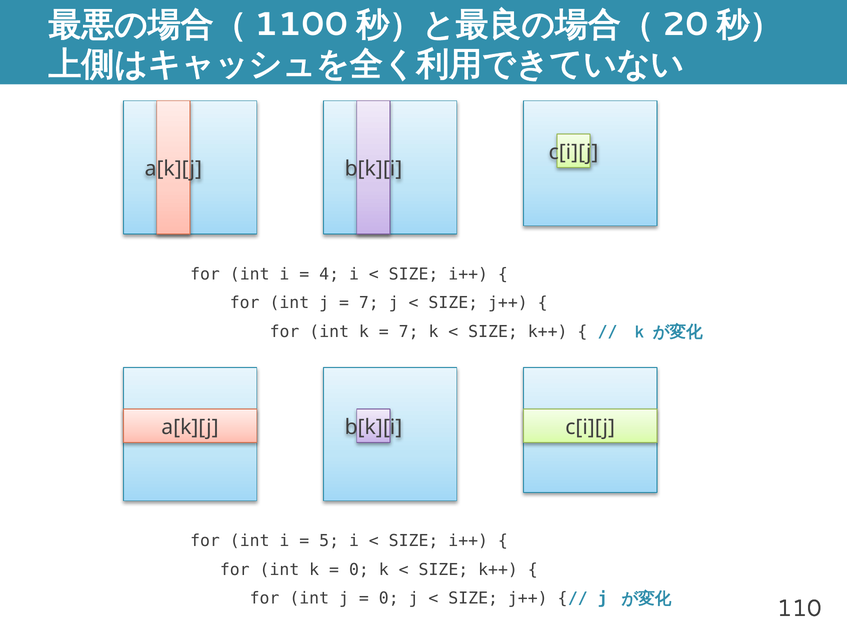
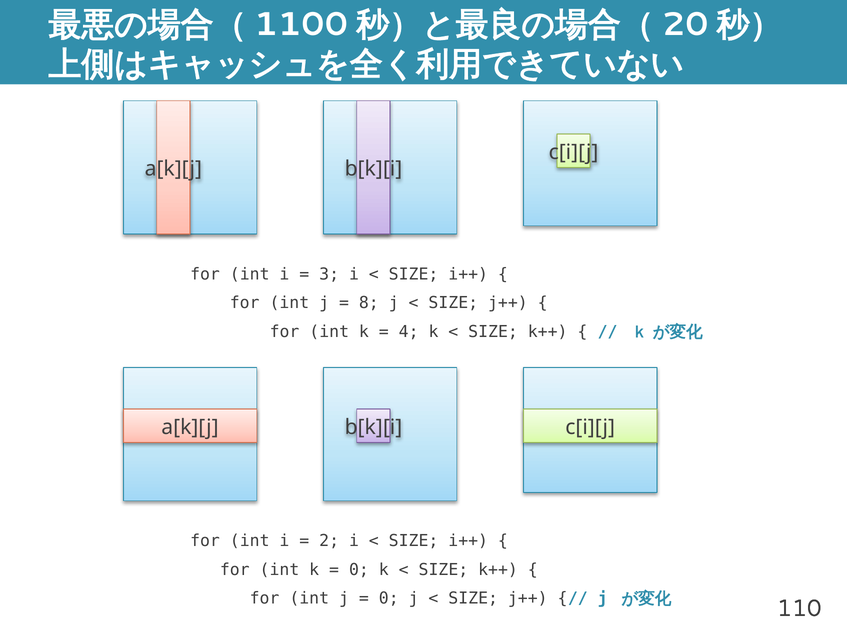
4: 4 -> 3 (329, 274)
7: 7 -> 8 (369, 303)
7: 7 -> 4 (409, 332)
5: 5 -> 2 (329, 541)
